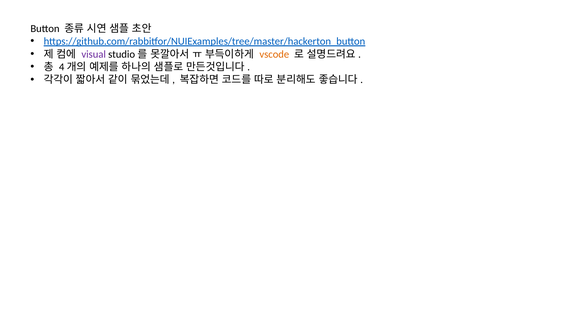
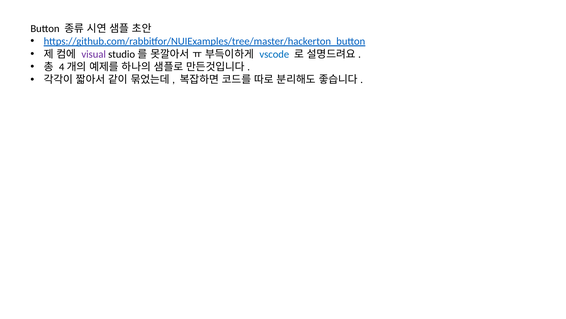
vscode colour: orange -> blue (274, 54)
